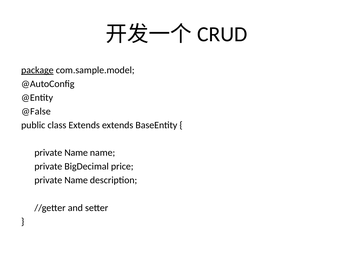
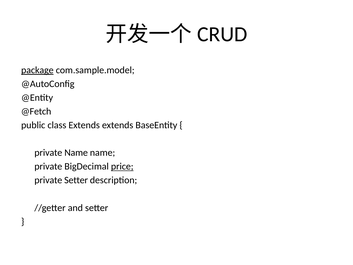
@False: @False -> @Fetch (36, 111)
price underline: none -> present (122, 166)
Name: Name -> Setter (76, 180)
